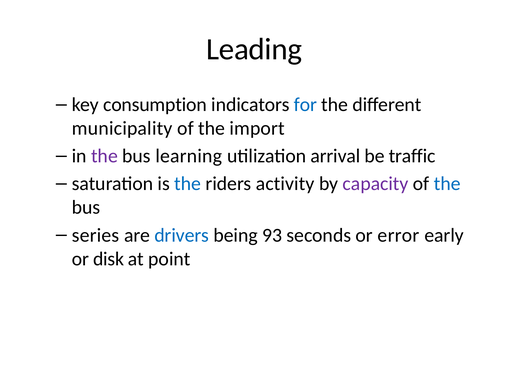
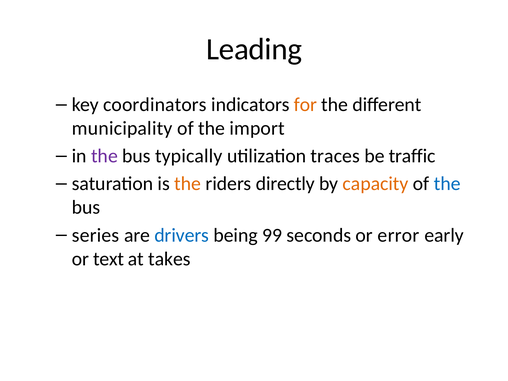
consumption: consumption -> coordinators (155, 105)
for colour: blue -> orange (305, 105)
learning: learning -> typically (189, 156)
arrival: arrival -> traces (335, 156)
the colour: blue -> orange (188, 184)
activity: activity -> directly (285, 184)
capacity colour: purple -> orange (376, 184)
93: 93 -> 99 (272, 235)
disk: disk -> text (109, 259)
point: point -> takes (169, 259)
